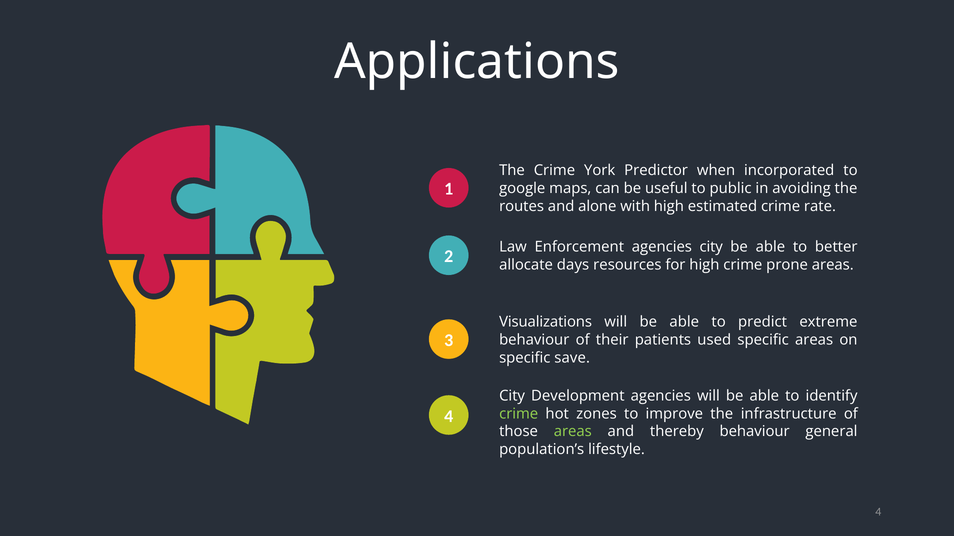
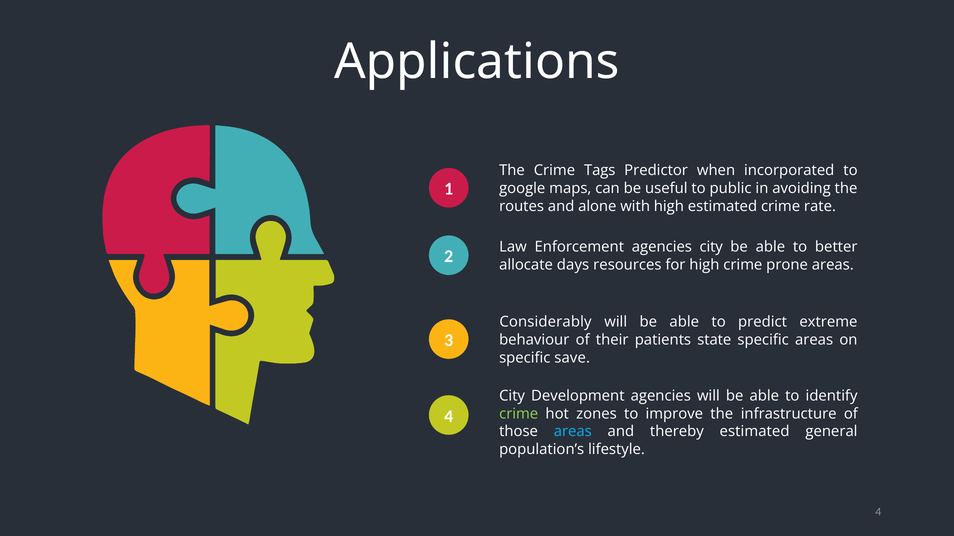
York: York -> Tags (600, 171)
Visualizations: Visualizations -> Considerably (545, 322)
used: used -> state (714, 340)
areas colour: light green -> light blue (573, 432)
thereby behaviour: behaviour -> estimated (755, 432)
